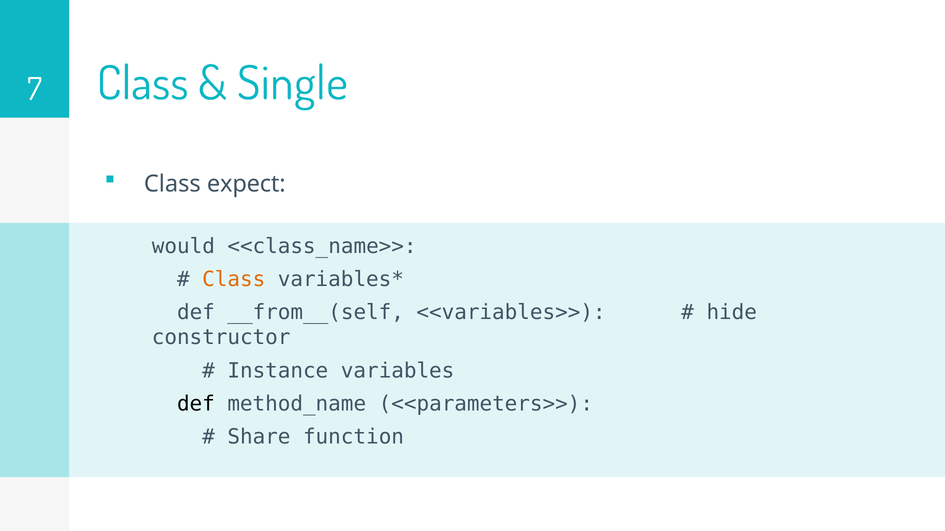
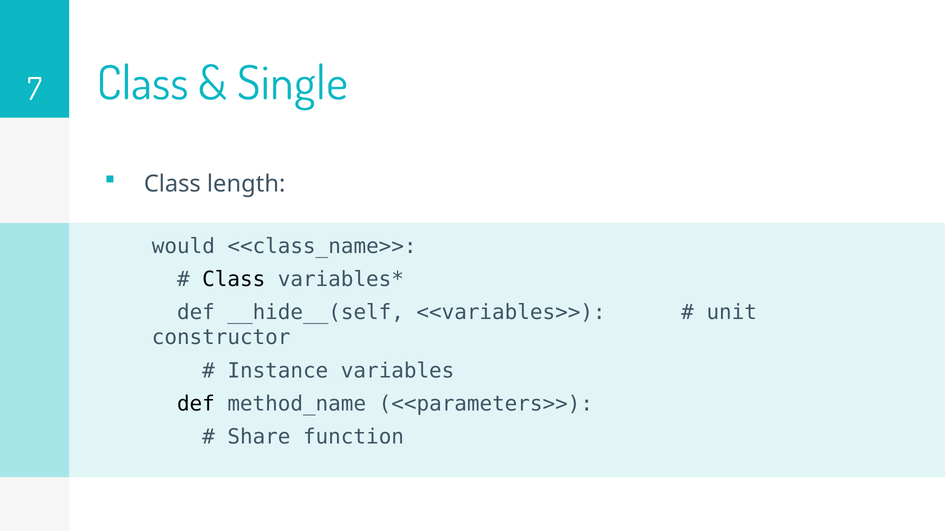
expect: expect -> length (246, 184)
Class colour: orange -> black (234, 280)
__from__(self: __from__(self -> __hide__(self (316, 313)
hide: hide -> unit (732, 313)
